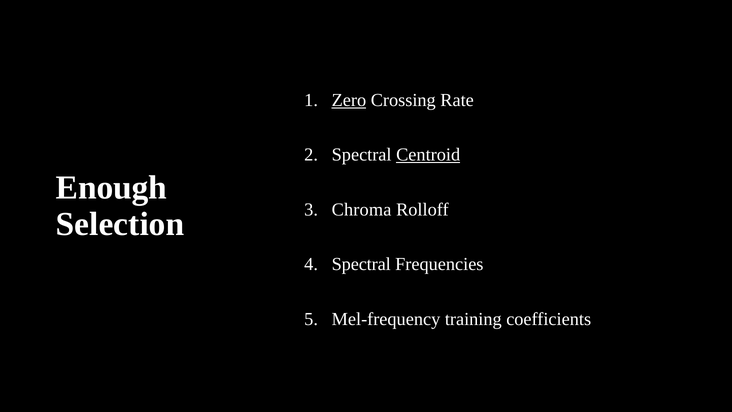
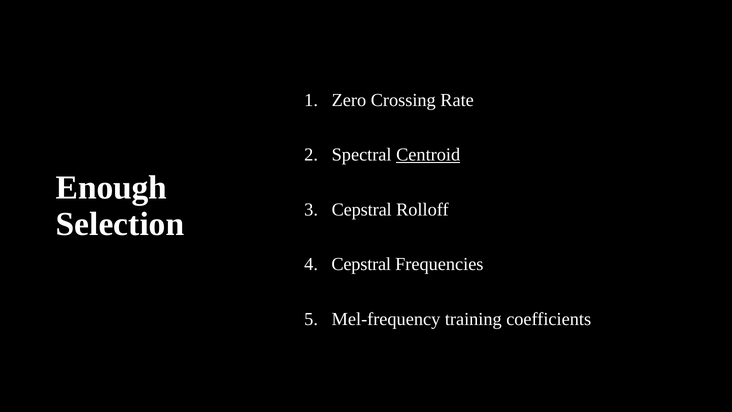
Zero underline: present -> none (349, 100)
Chroma: Chroma -> Cepstral (362, 209)
Spectral: Spectral -> Cepstral (361, 264)
